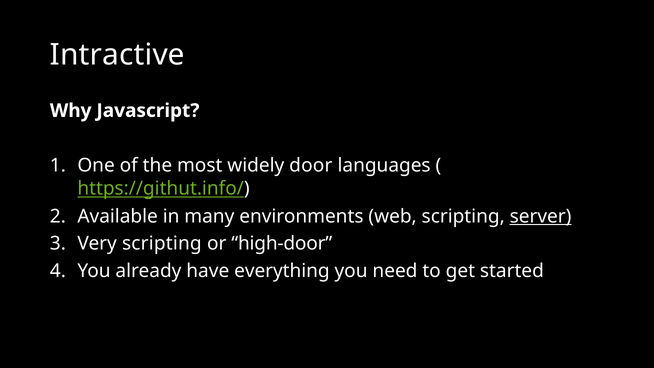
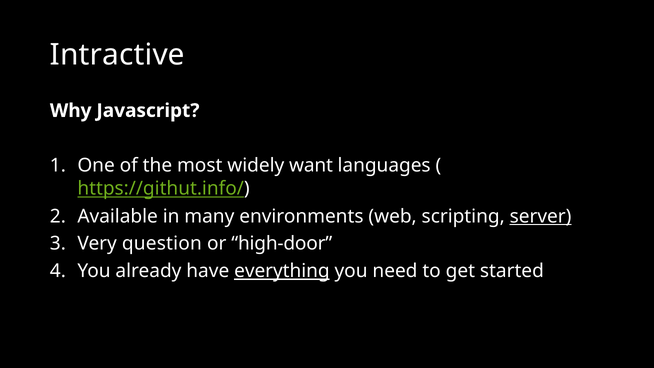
door: door -> want (311, 165)
Very scripting: scripting -> question (162, 244)
everything underline: none -> present (282, 271)
